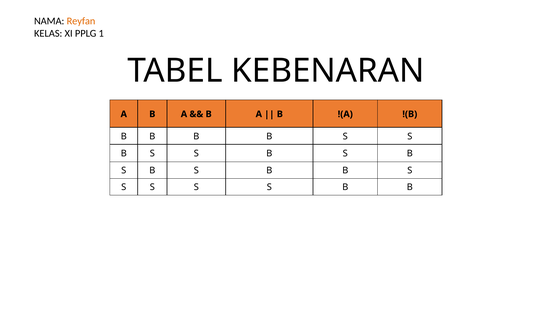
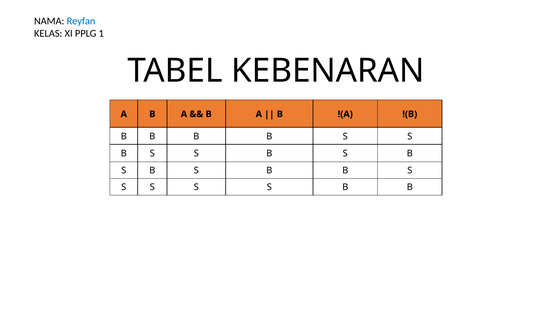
Reyfan colour: orange -> blue (81, 21)
